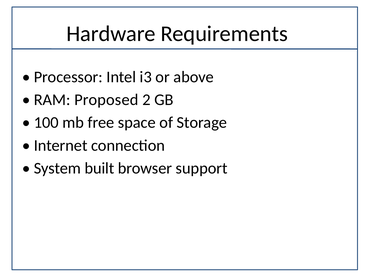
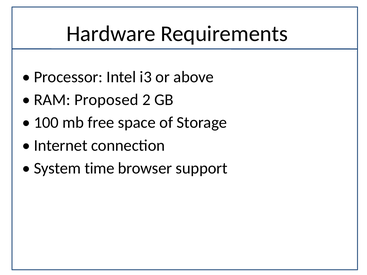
built: built -> time (99, 168)
